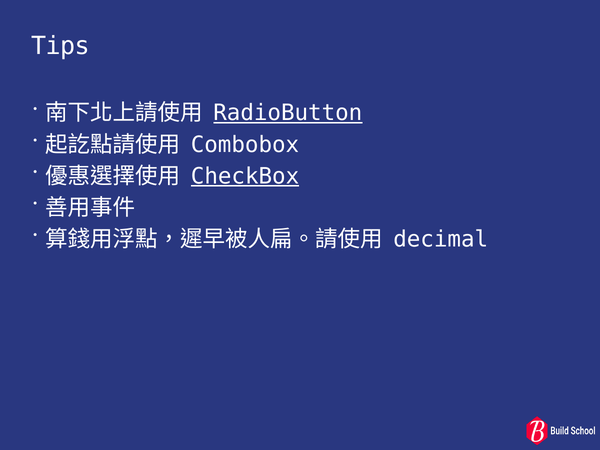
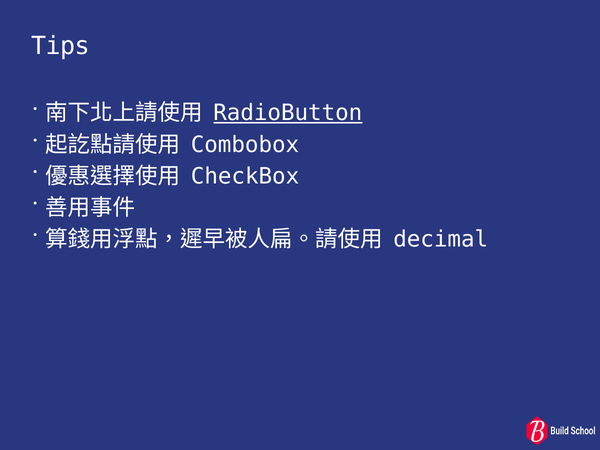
CheckBox underline: present -> none (245, 176)
